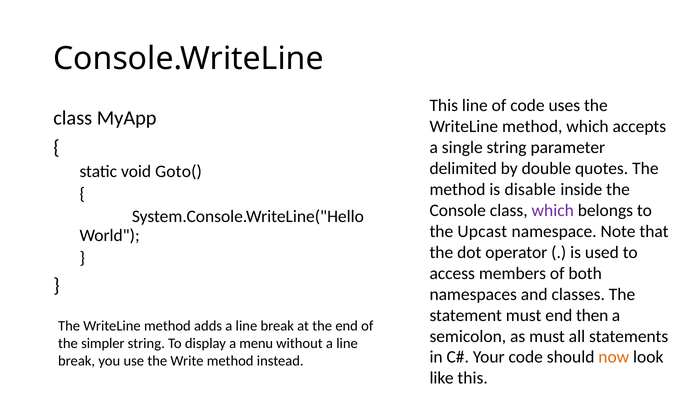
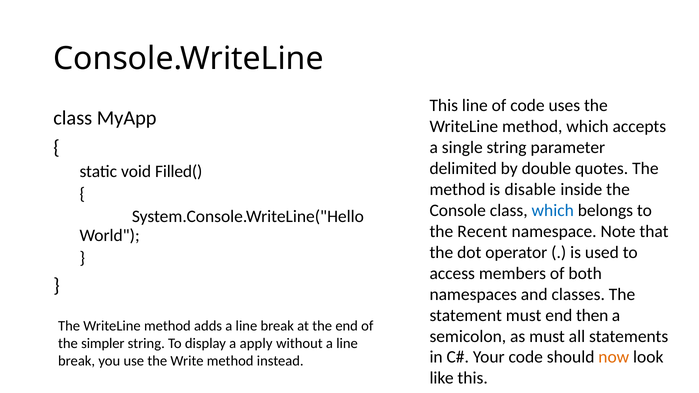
Goto(: Goto( -> Filled( (179, 172)
which colour: purple -> blue (553, 211)
Upcast: Upcast -> Recent (482, 232)
menu: menu -> apply (256, 344)
